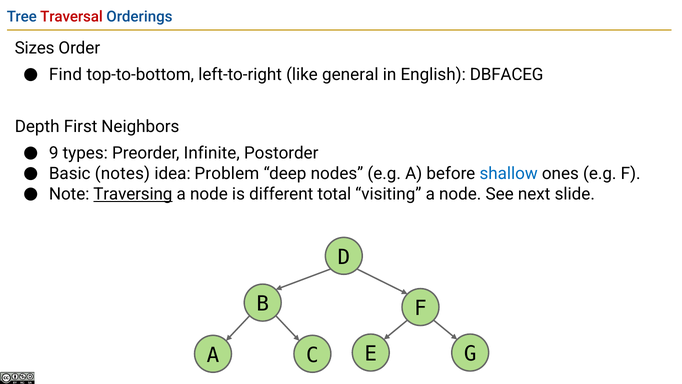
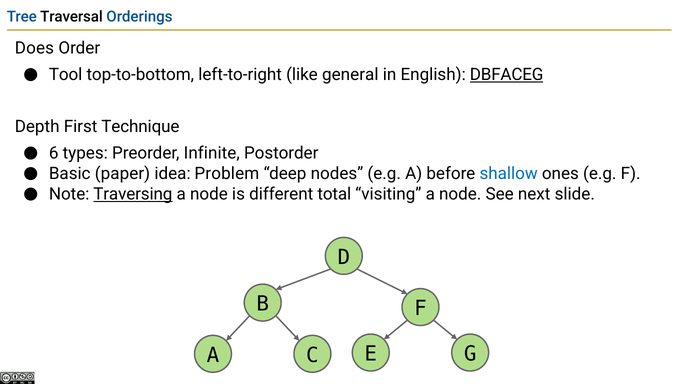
Traversal colour: red -> black (71, 17)
Sizes: Sizes -> Does (34, 48)
Find: Find -> Tool (66, 74)
DBFACEG underline: none -> present (507, 74)
Neighbors: Neighbors -> Technique (140, 127)
9: 9 -> 6 (54, 153)
notes: notes -> paper (122, 173)
